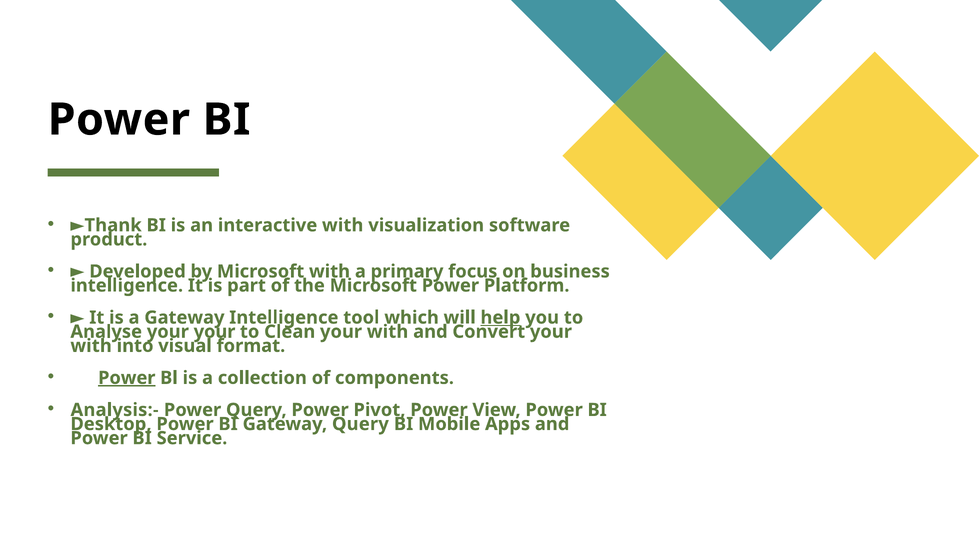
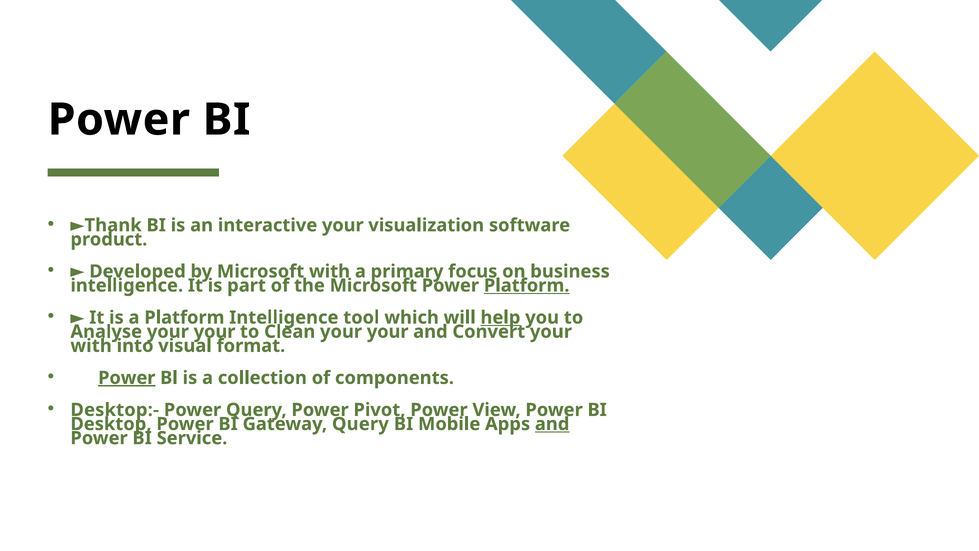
interactive with: with -> your (343, 225)
Platform underline: none -> present (527, 285)
a Gateway: Gateway -> Platform (184, 317)
Clean your with: with -> your (388, 332)
Analysis:-: Analysis:- -> Desktop:- (115, 410)
and underline: none -> present (552, 424)
